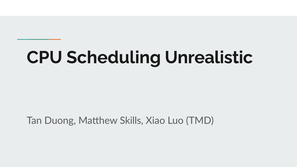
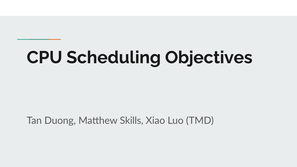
Unrealistic: Unrealistic -> Objectives (209, 58)
